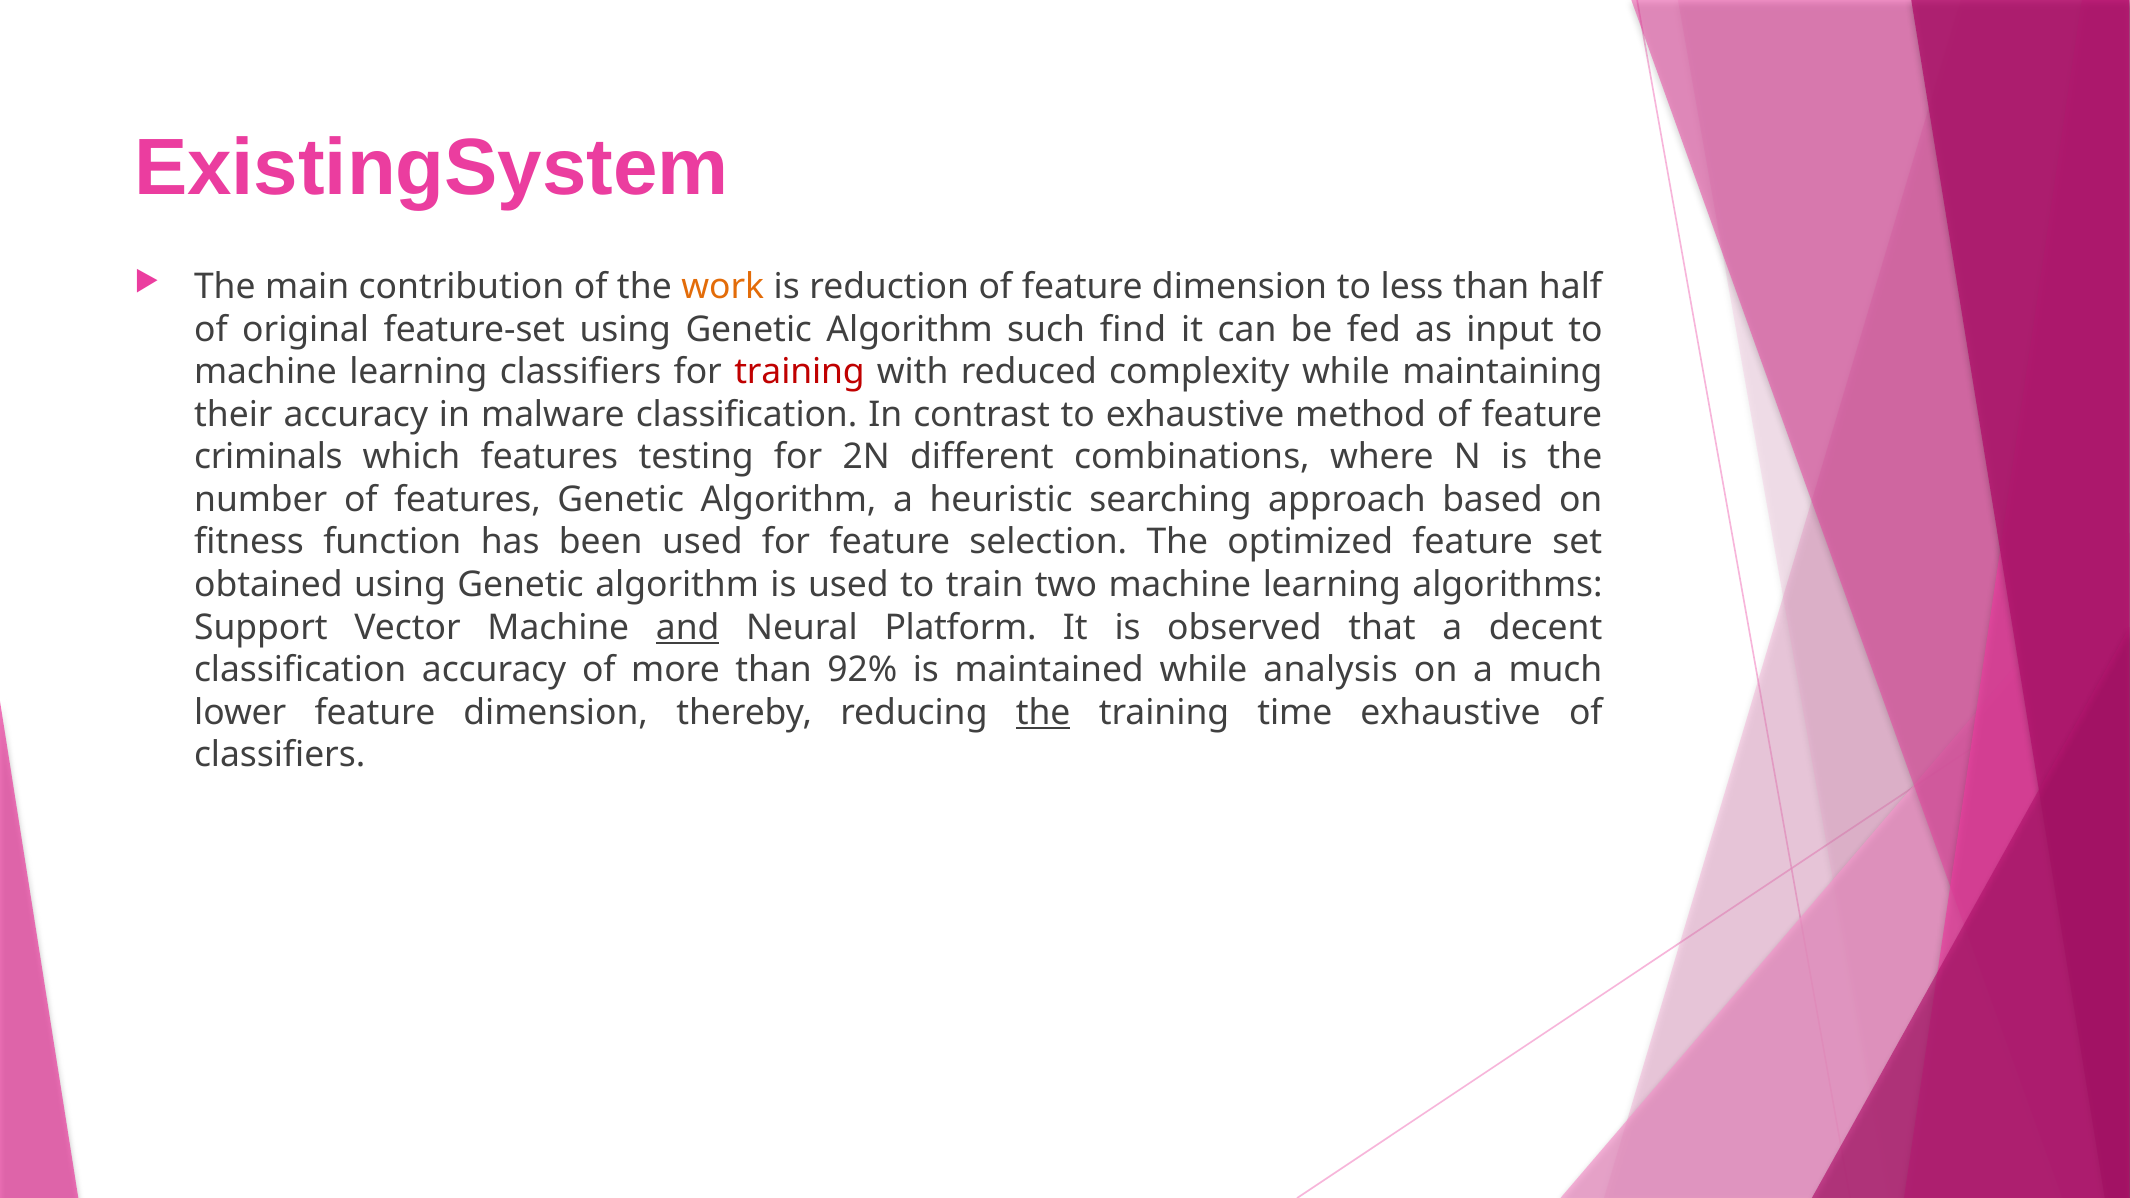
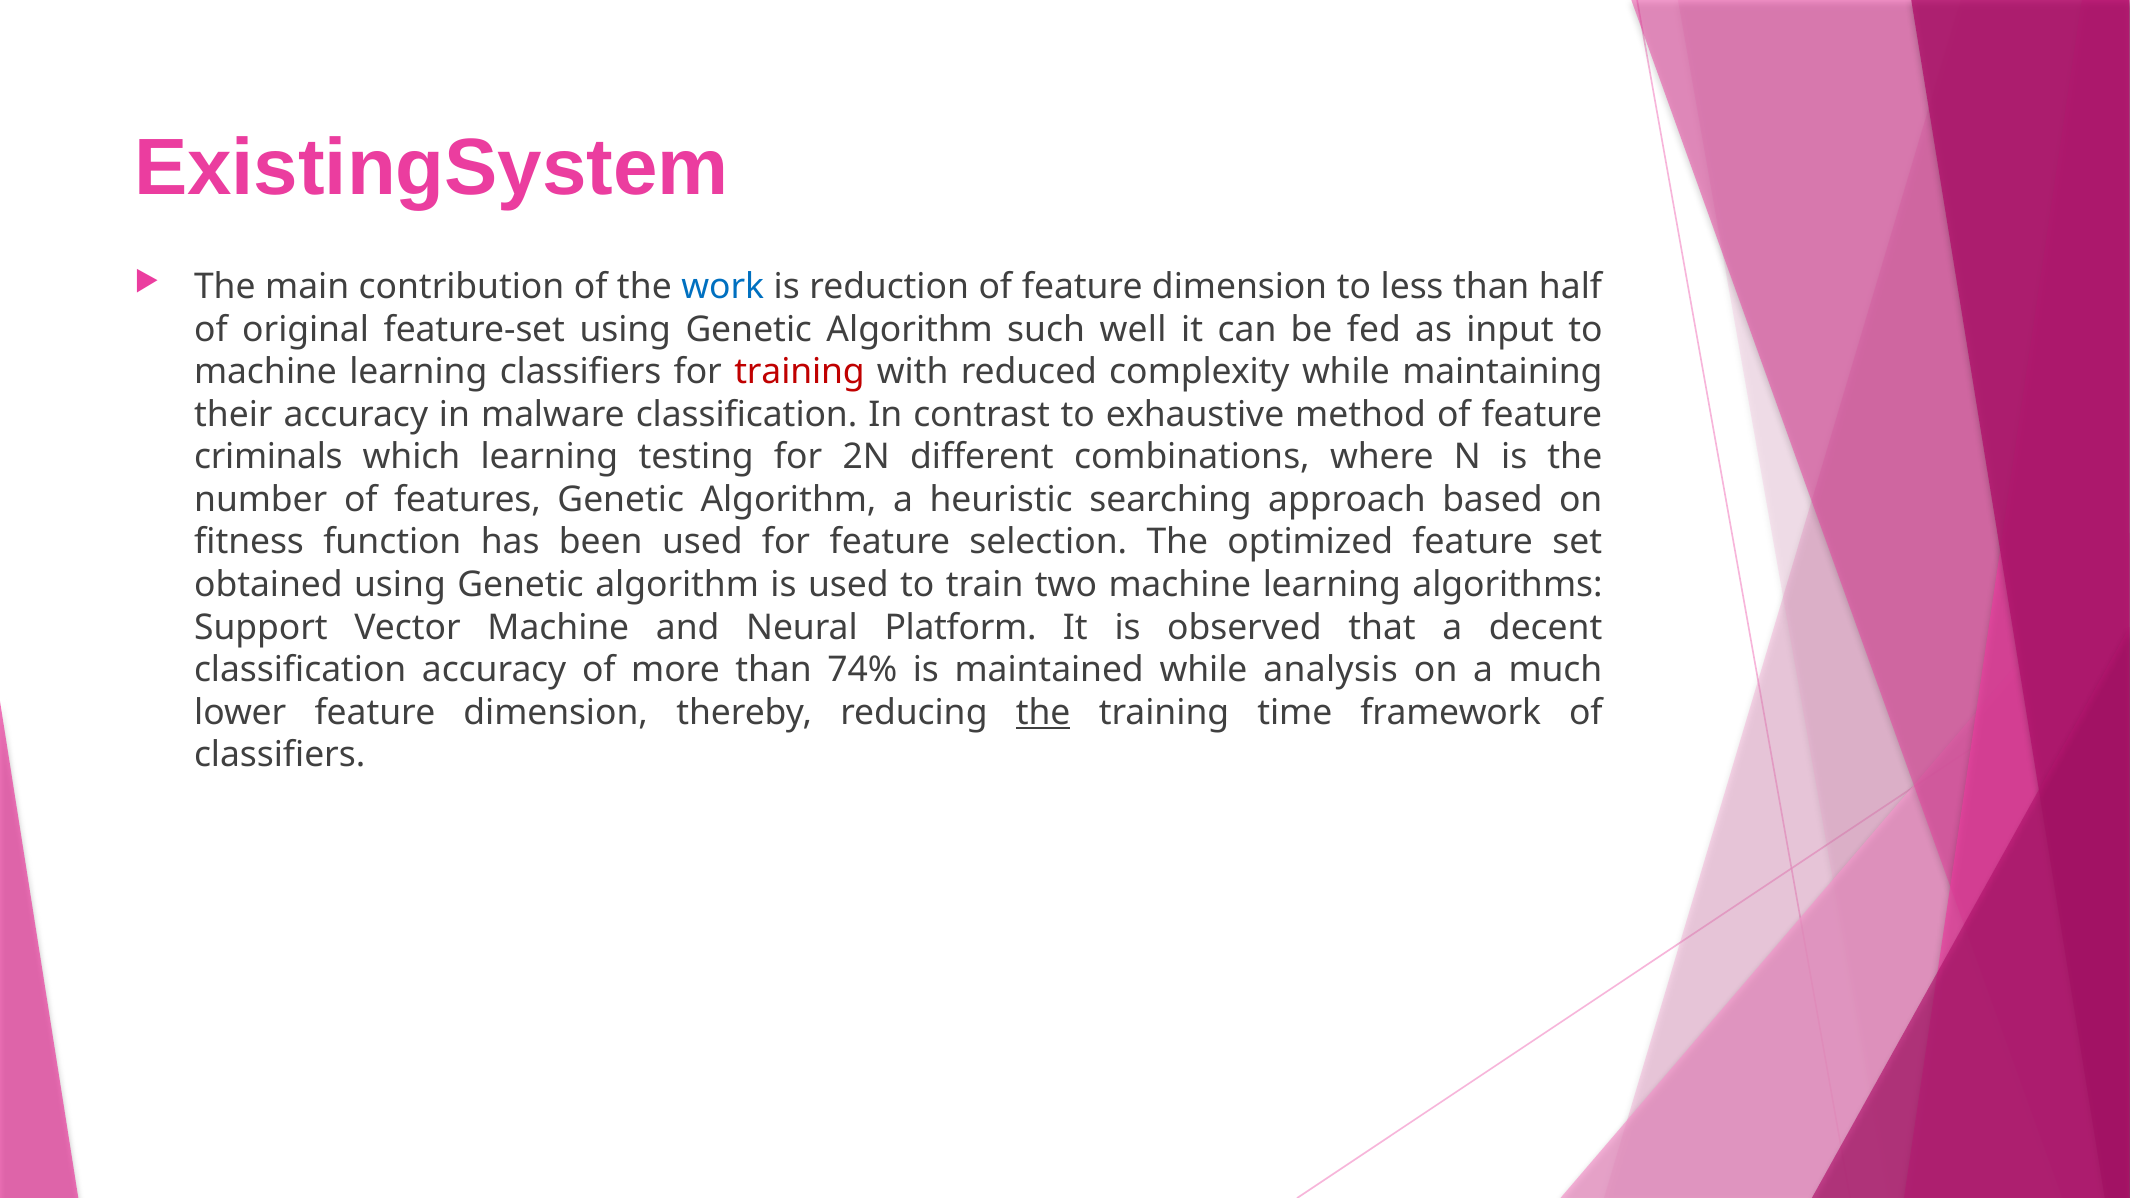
work colour: orange -> blue (723, 287)
find: find -> well (1133, 329)
which features: features -> learning (549, 457)
and underline: present -> none (688, 627)
92%: 92% -> 74% (862, 670)
time exhaustive: exhaustive -> framework (1451, 713)
